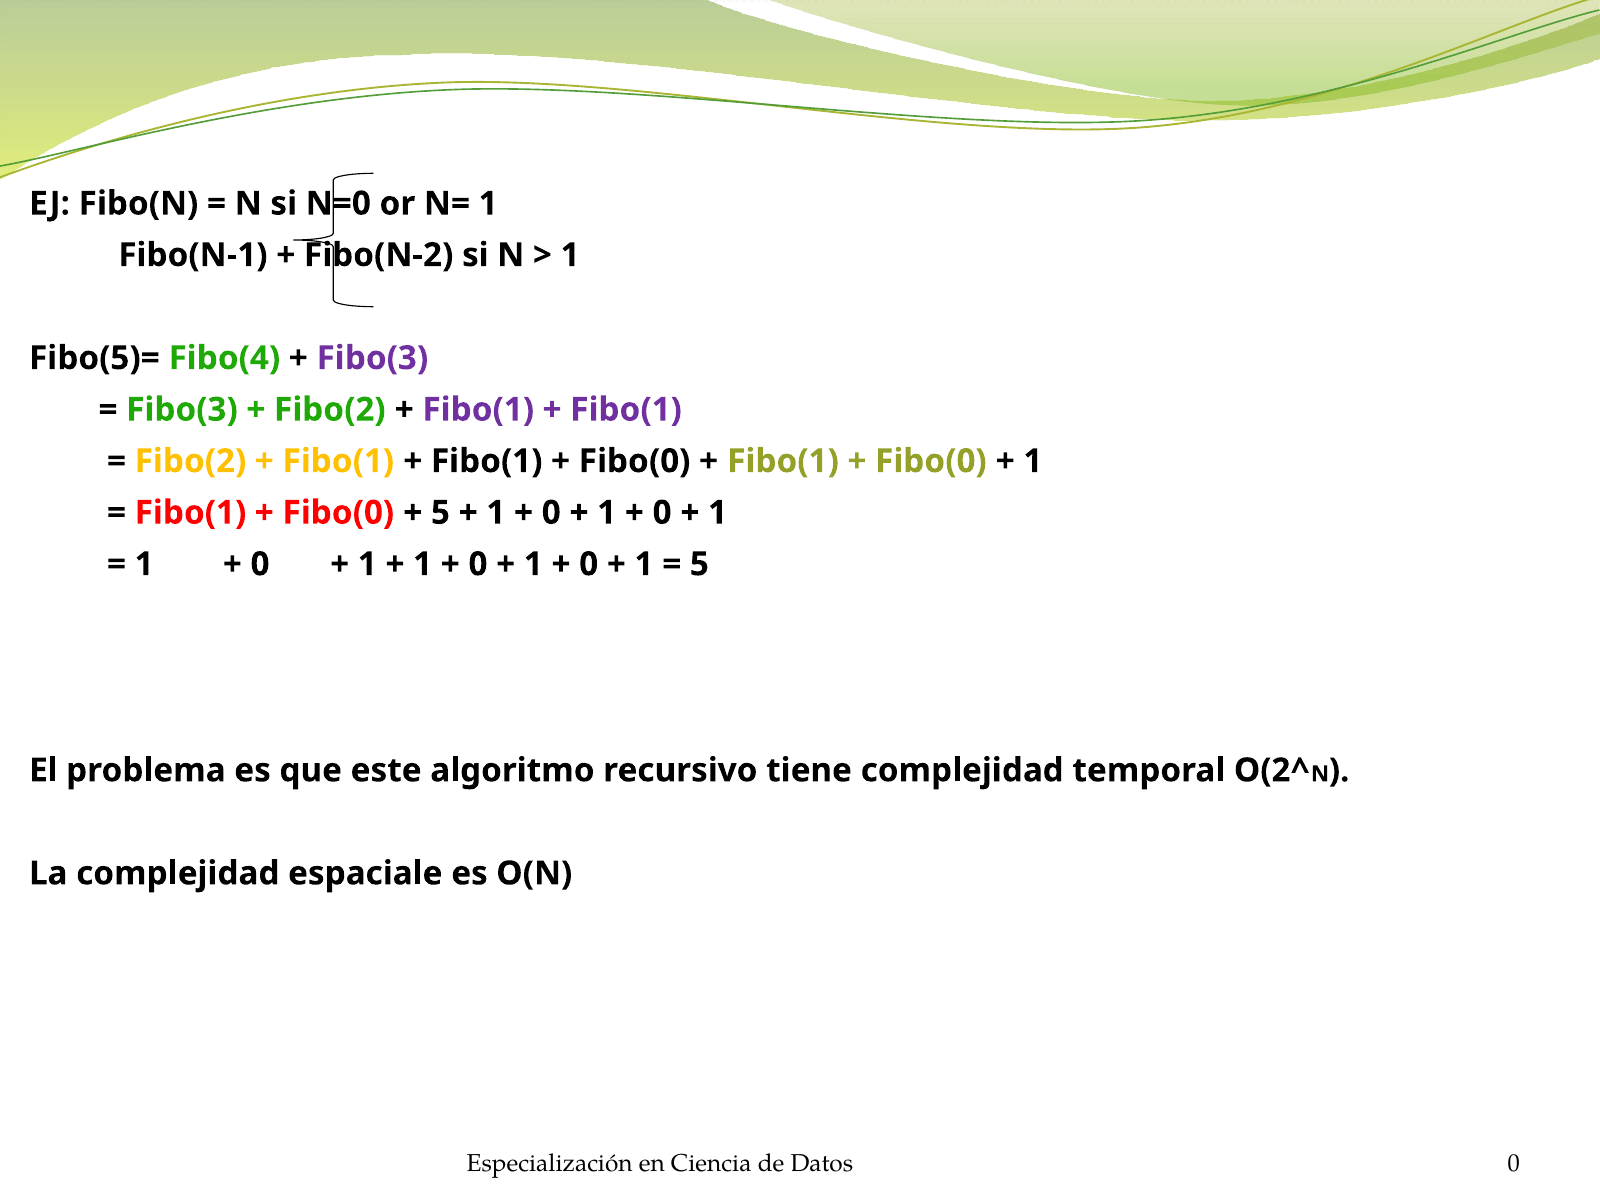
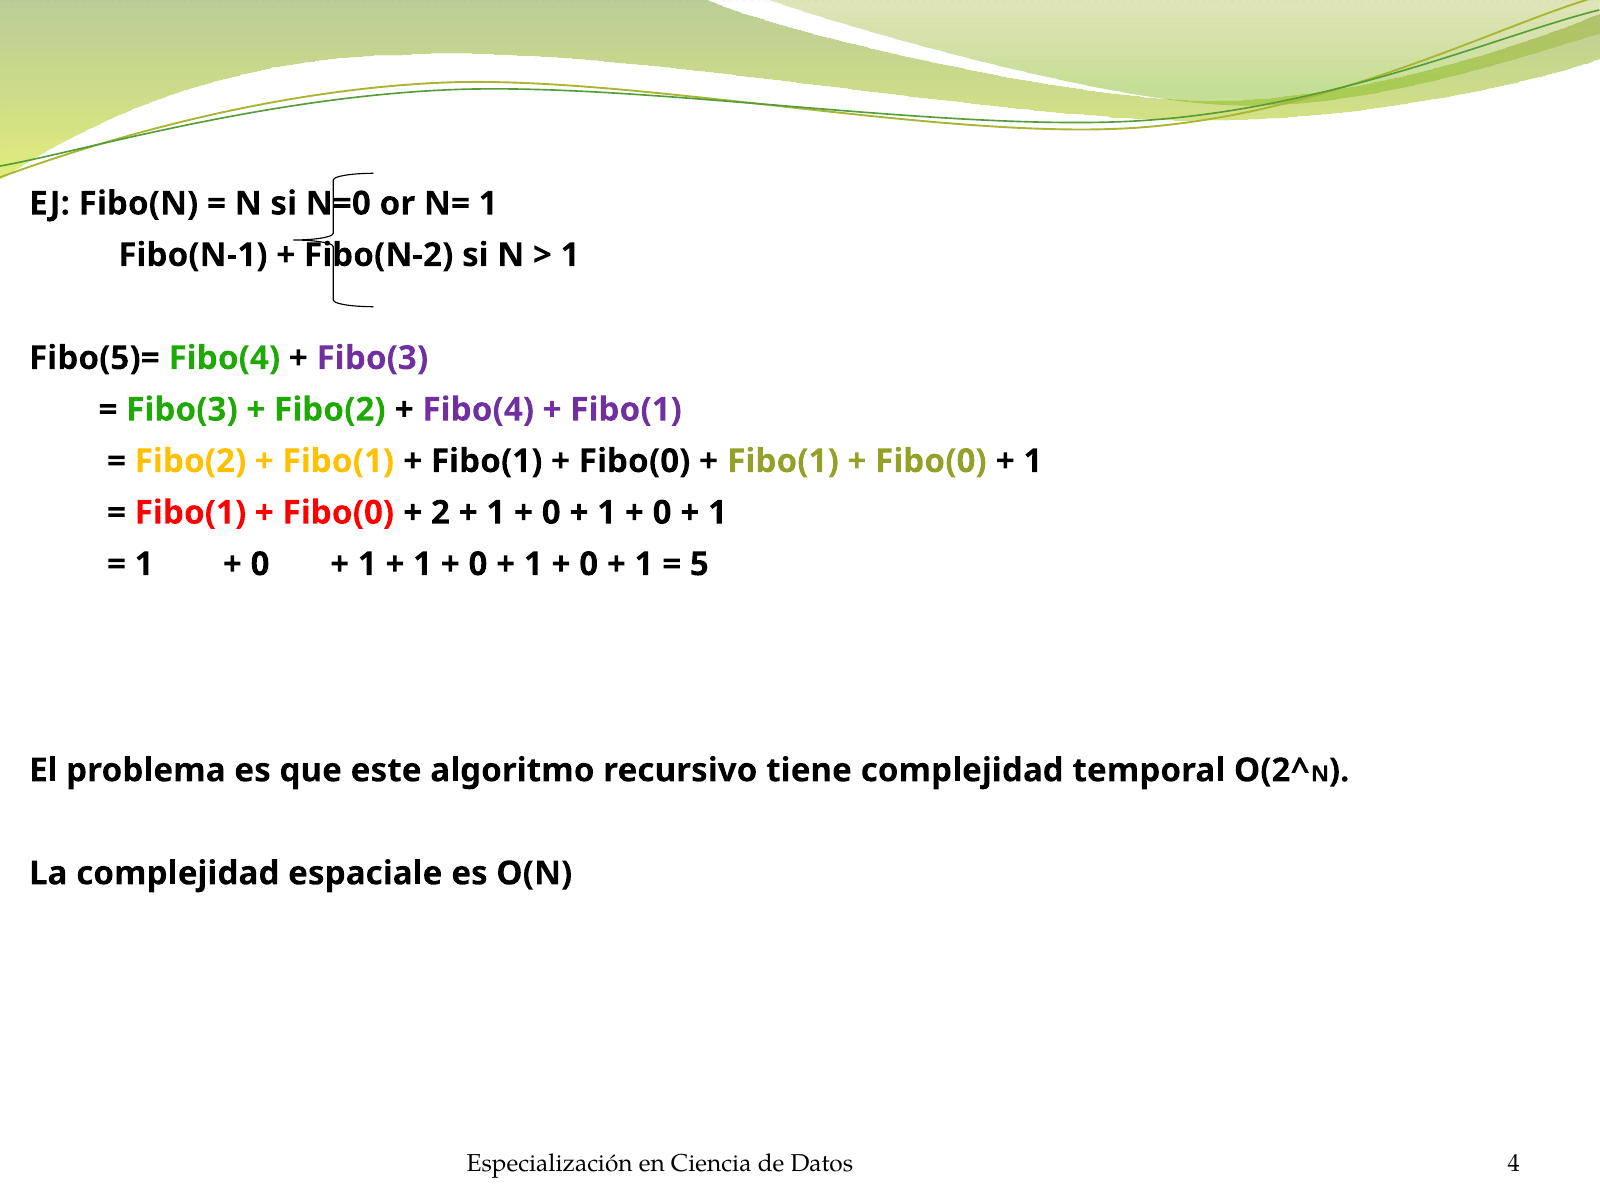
Fibo(1: Fibo(1 -> Fibo(4 (478, 410)
5: 5 -> 2 (440, 513)
Datos 0: 0 -> 4 (1514, 1163)
